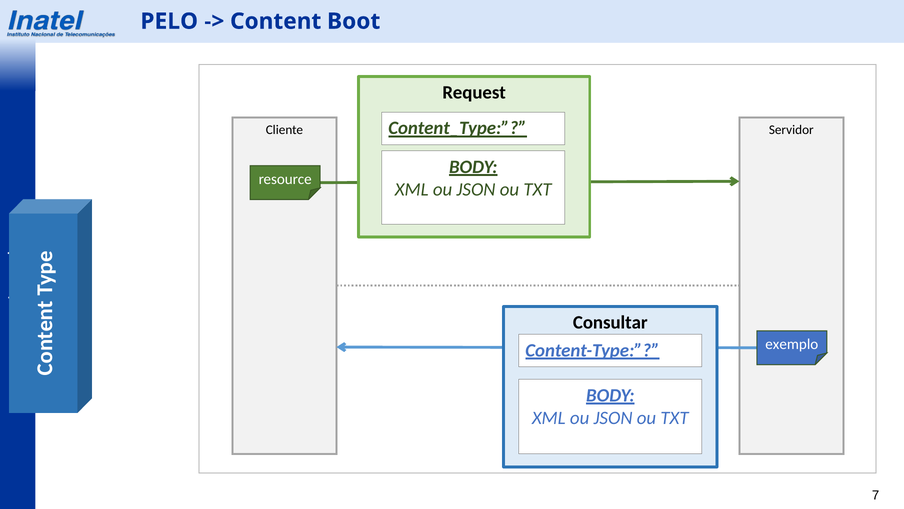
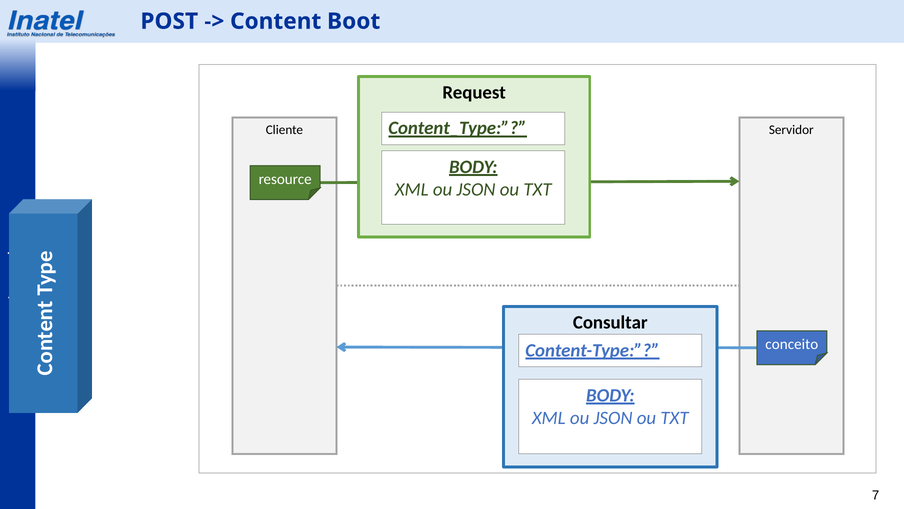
PELO: PELO -> POST (169, 21)
exemplo: exemplo -> conceito (792, 344)
